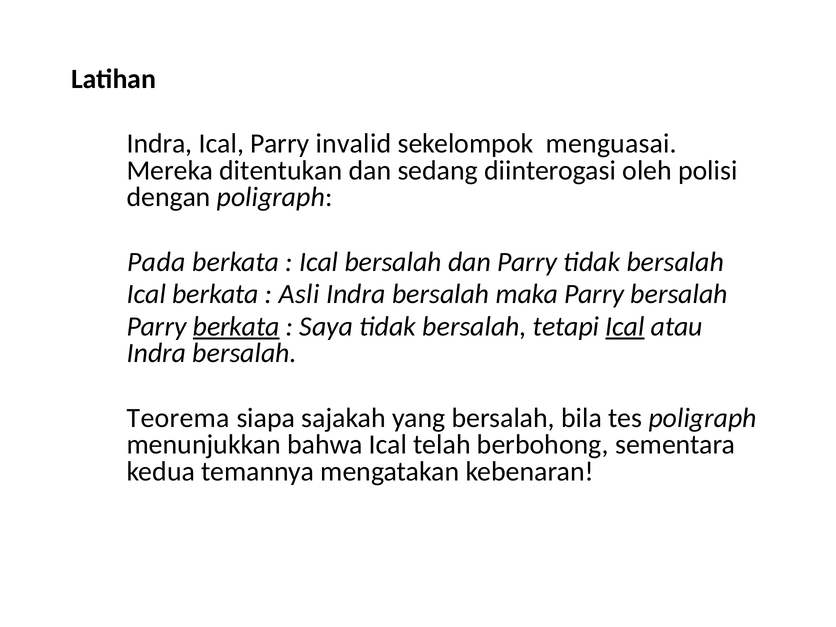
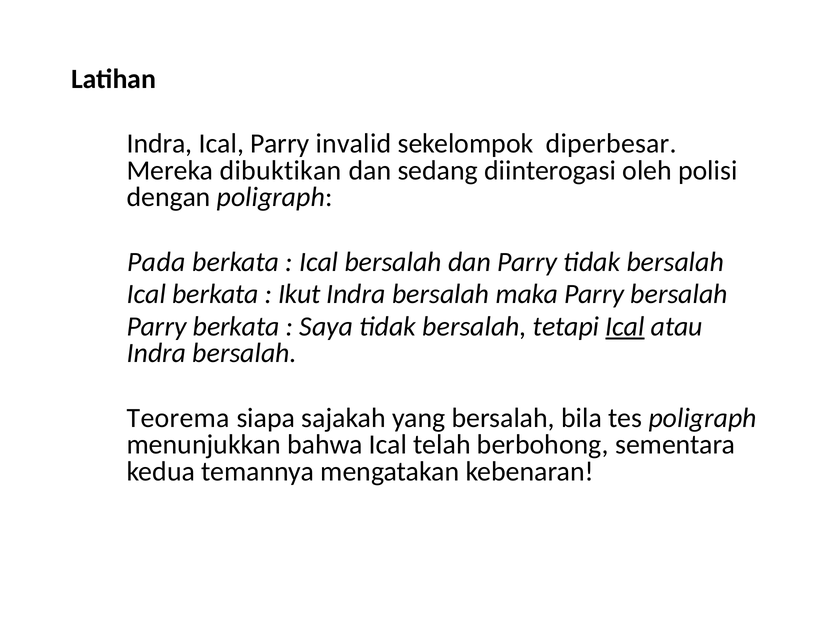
menguasai: menguasai -> diperbesar (611, 144)
ditentukan: ditentukan -> dibuktikan (281, 170)
Asli: Asli -> Ikut (299, 294)
berkata underline: present -> none (236, 326)
